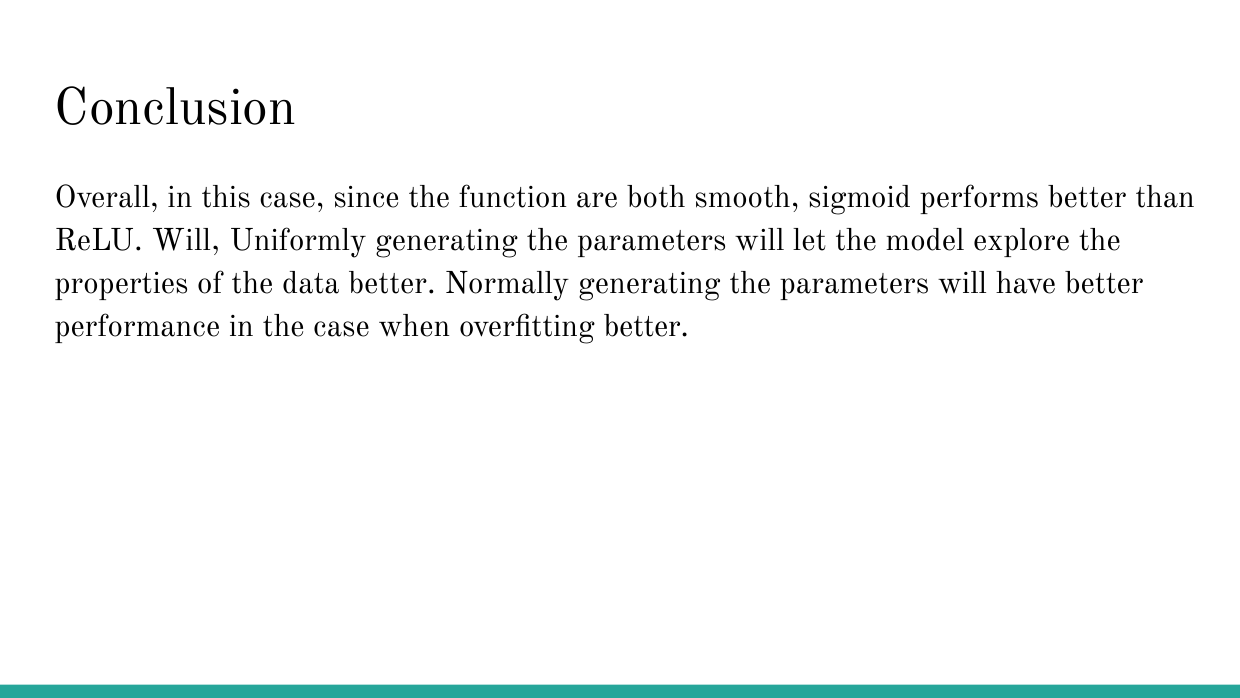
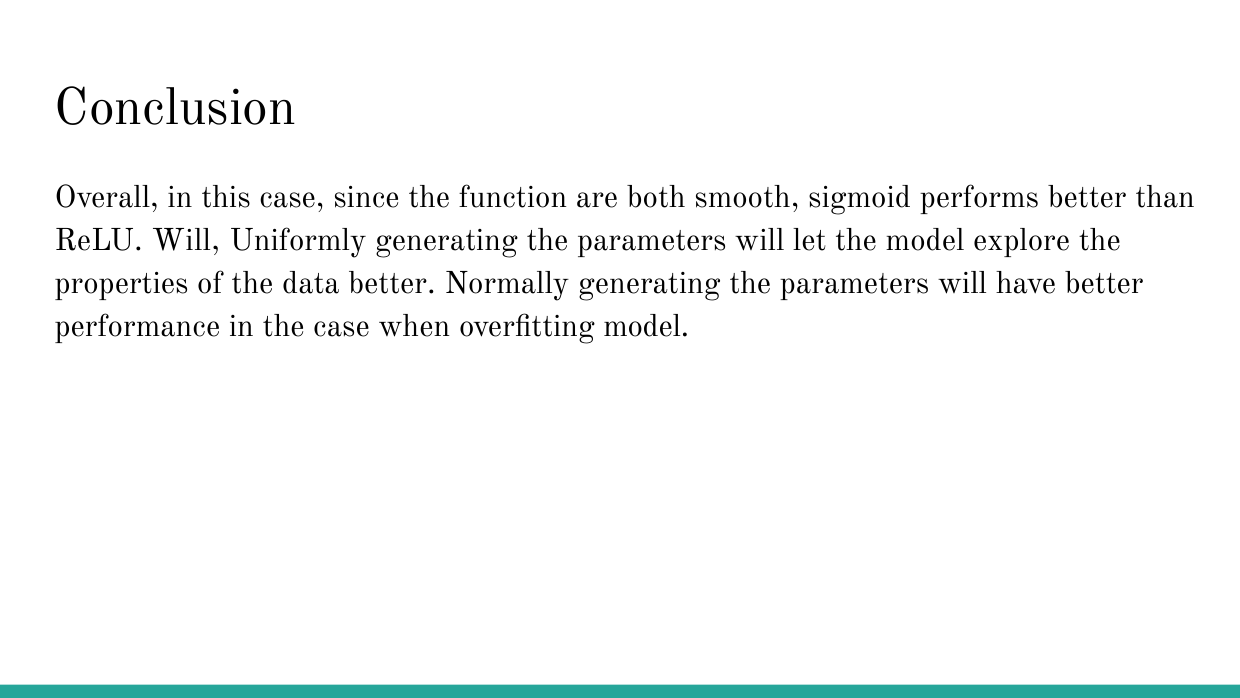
overfitting better: better -> model (646, 326)
